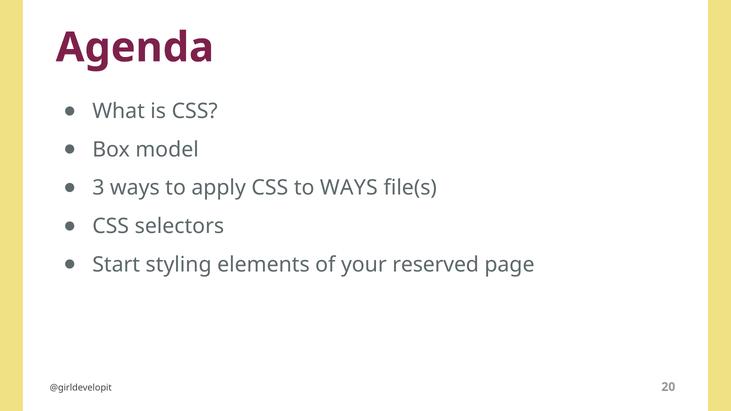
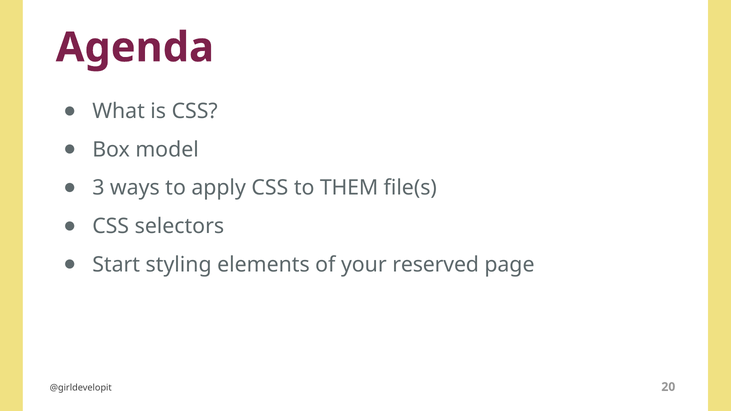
to WAYS: WAYS -> THEM (349, 188)
